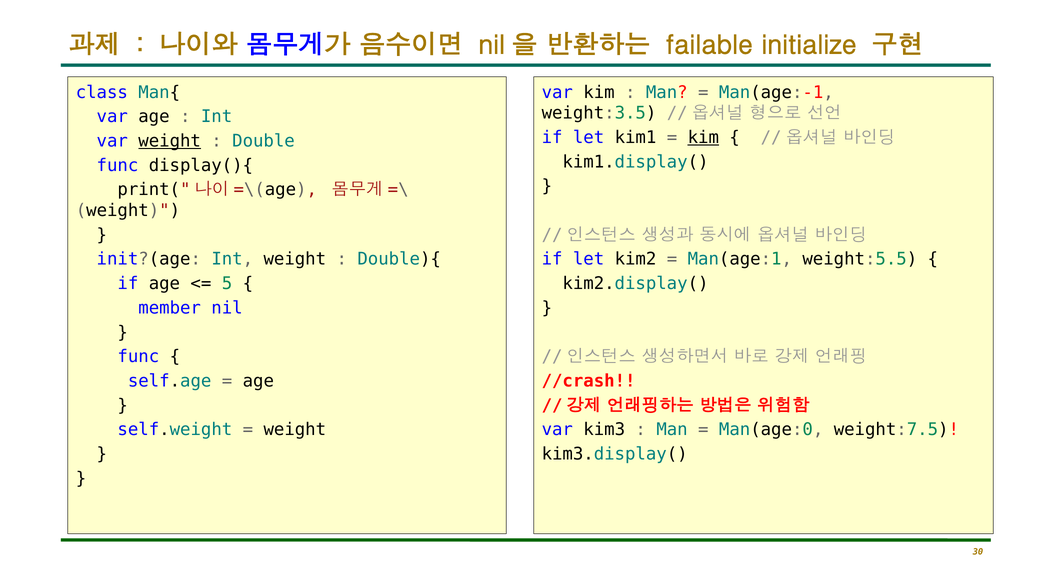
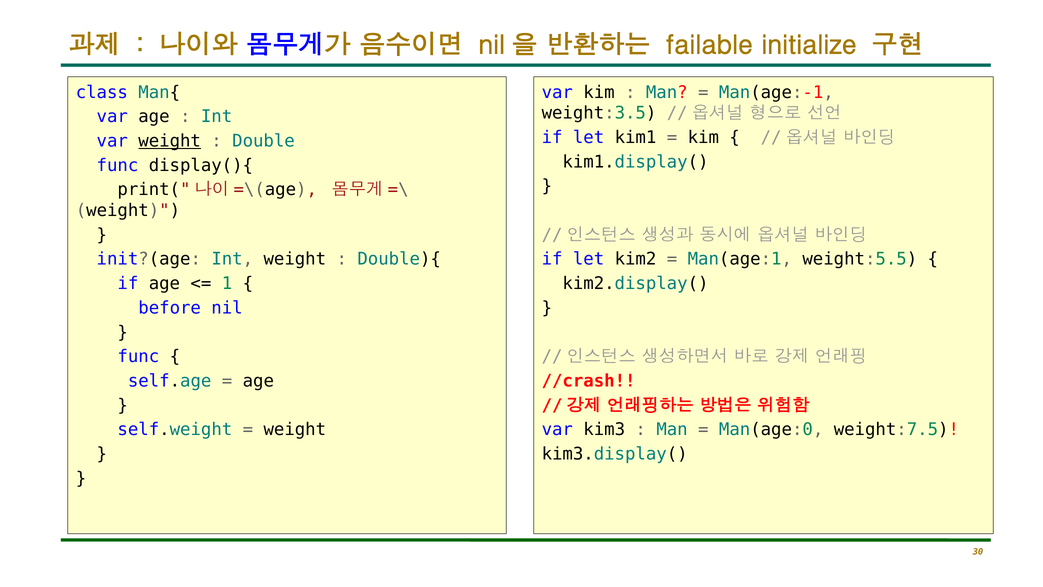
kim underline: present -> none (703, 137)
5: 5 -> 1 (227, 283)
member: member -> before (170, 308)
